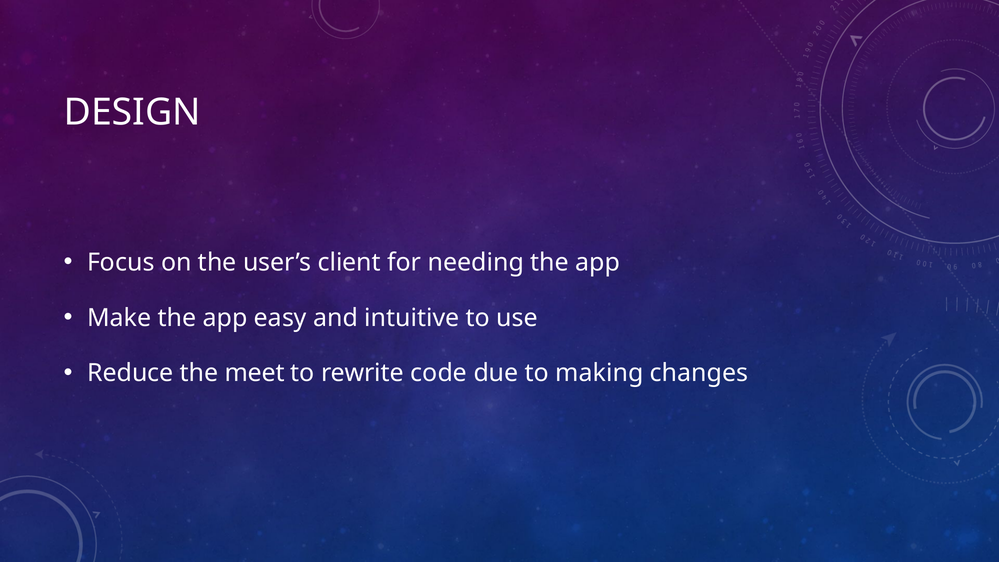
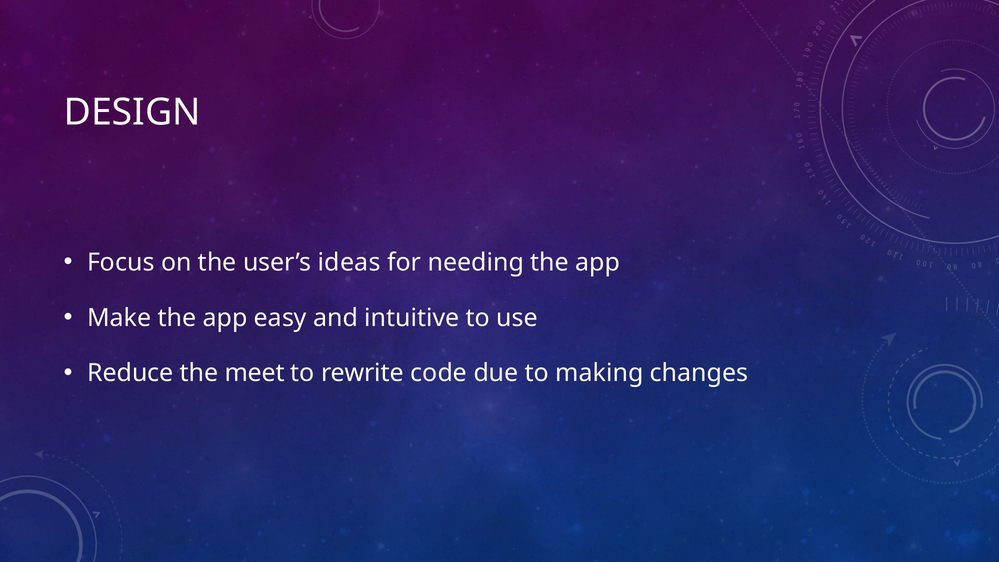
client: client -> ideas (349, 262)
